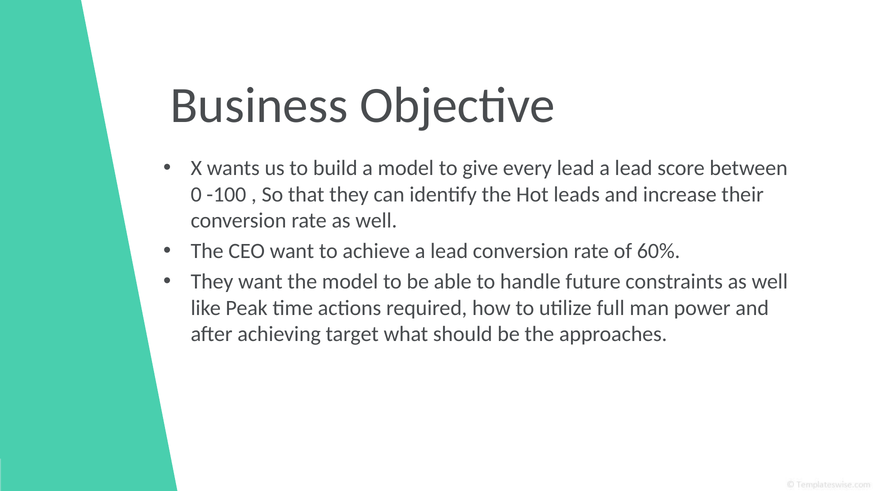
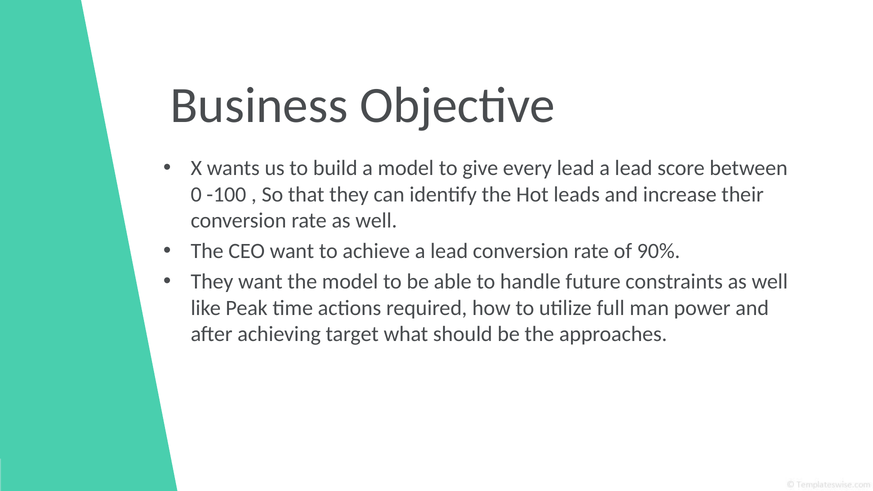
60%: 60% -> 90% (659, 251)
